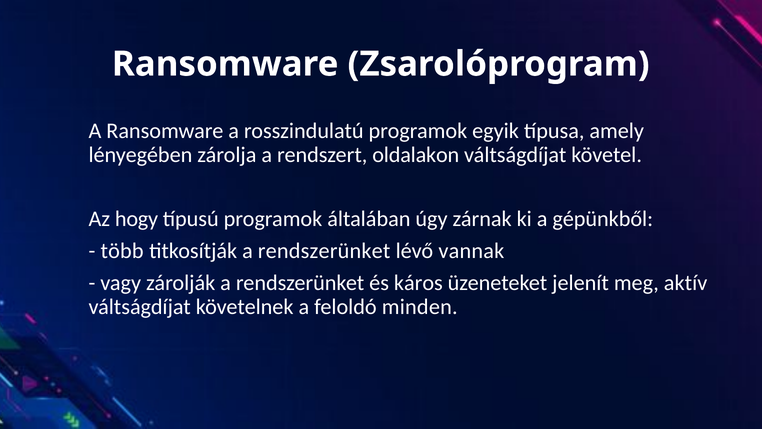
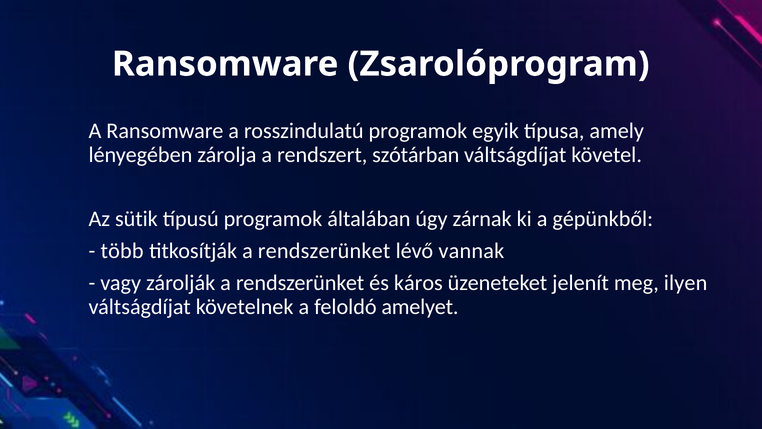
oldalakon: oldalakon -> szótárban (416, 155)
hogy: hogy -> sütik (136, 219)
aktív: aktív -> ilyen (686, 282)
minden: minden -> amelyet (420, 306)
